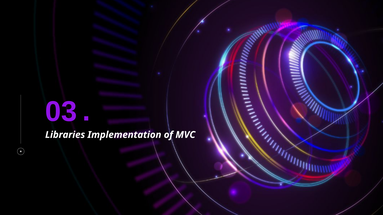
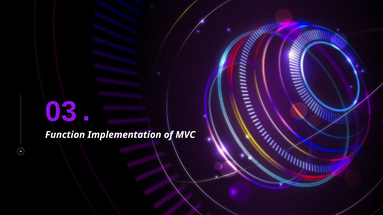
Libraries: Libraries -> Function (65, 135)
